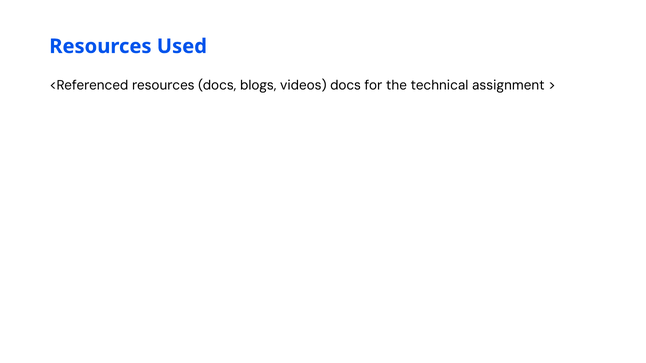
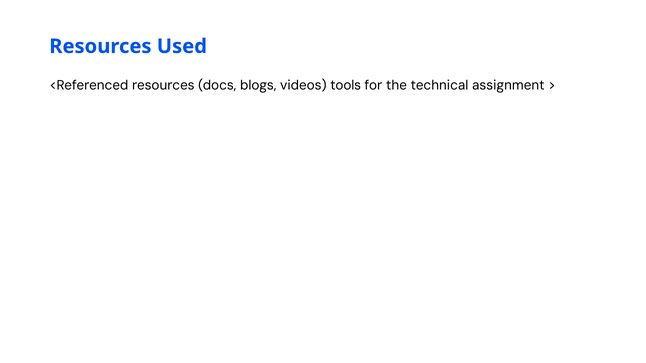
videos docs: docs -> tools (346, 86)
